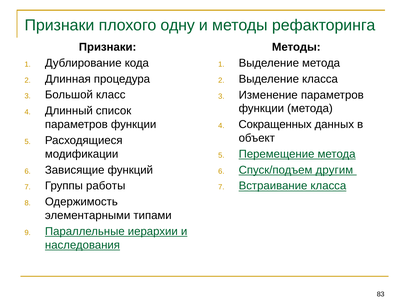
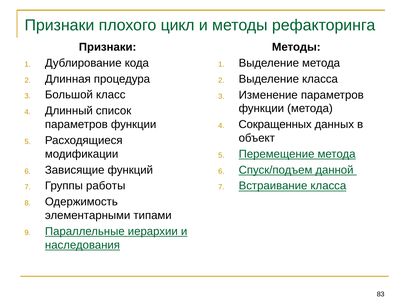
одну: одну -> цикл (178, 25)
другим: другим -> данной (334, 170)
